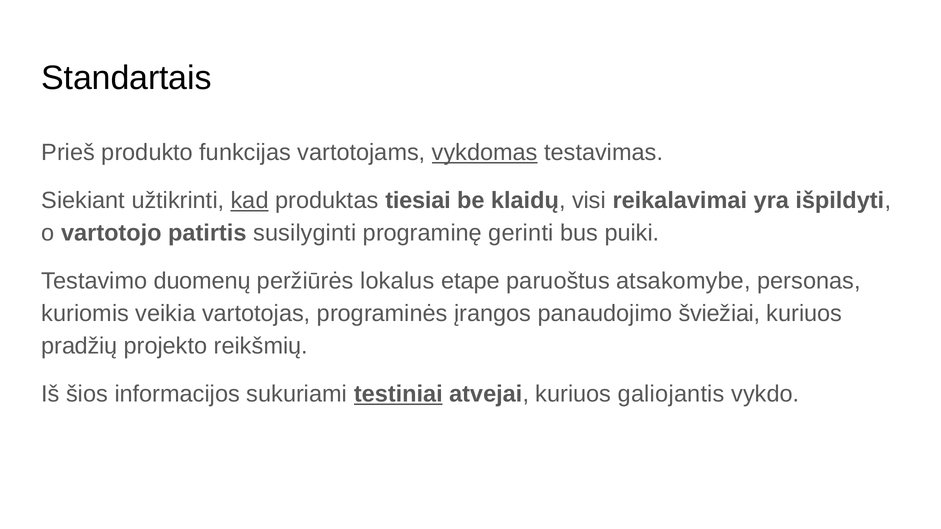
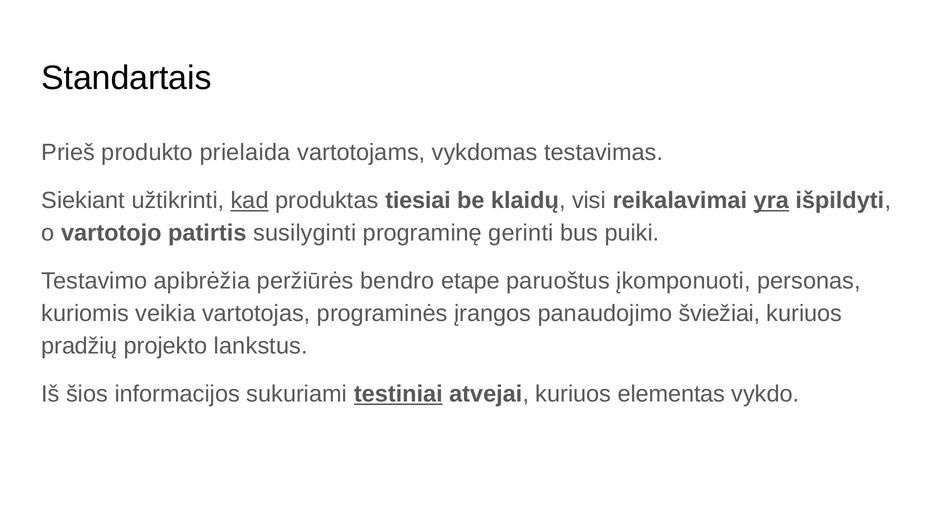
funkcijas: funkcijas -> prielaida (245, 153)
vykdomas underline: present -> none (485, 153)
yra underline: none -> present (771, 201)
duomenų: duomenų -> apibrėžia (202, 281)
lokalus: lokalus -> bendro (397, 281)
atsakomybe: atsakomybe -> įkomponuoti (683, 281)
reikšmių: reikšmių -> lankstus (261, 346)
galiojantis: galiojantis -> elementas (671, 394)
